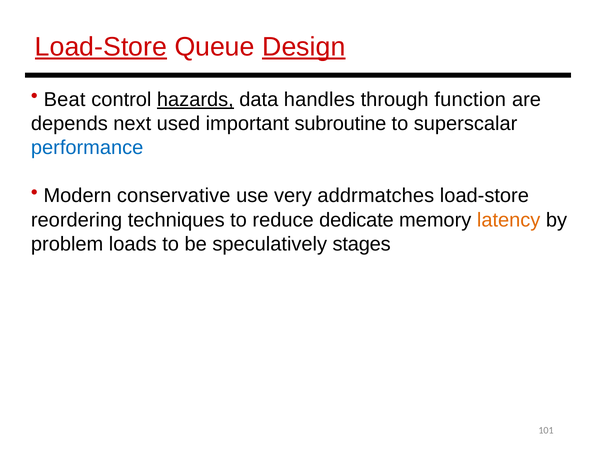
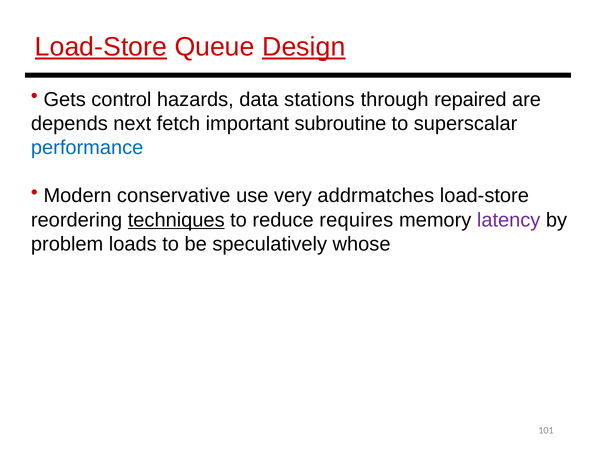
Beat: Beat -> Gets (65, 100)
hazards underline: present -> none (195, 100)
handles: handles -> stations (319, 100)
function: function -> repaired (470, 100)
used: used -> fetch (178, 124)
techniques underline: none -> present (176, 220)
dedicate: dedicate -> requires (356, 220)
latency colour: orange -> purple (509, 220)
stages: stages -> whose (362, 244)
